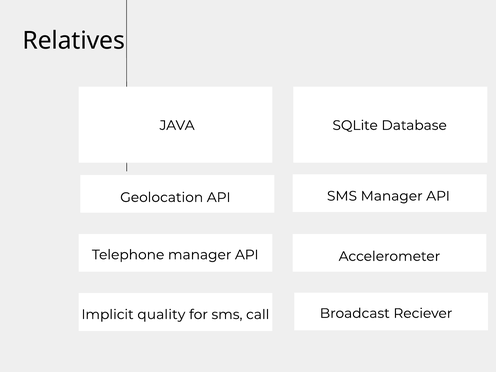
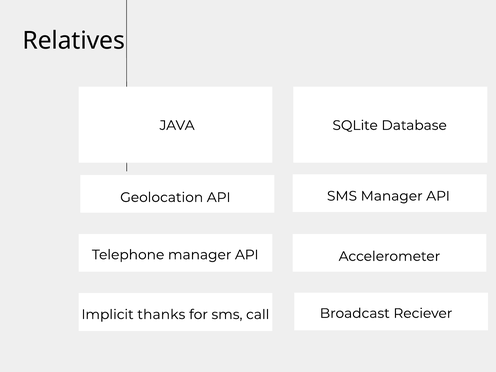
quality: quality -> thanks (161, 315)
